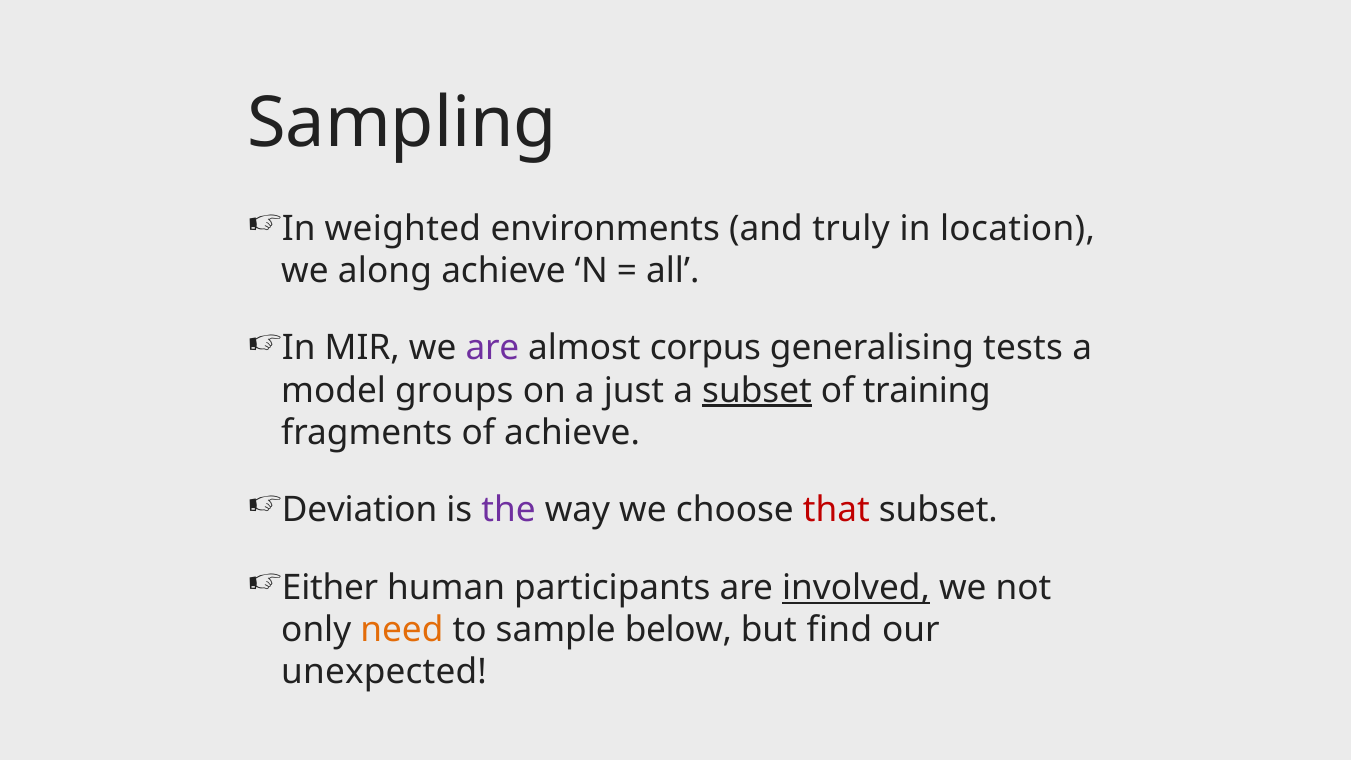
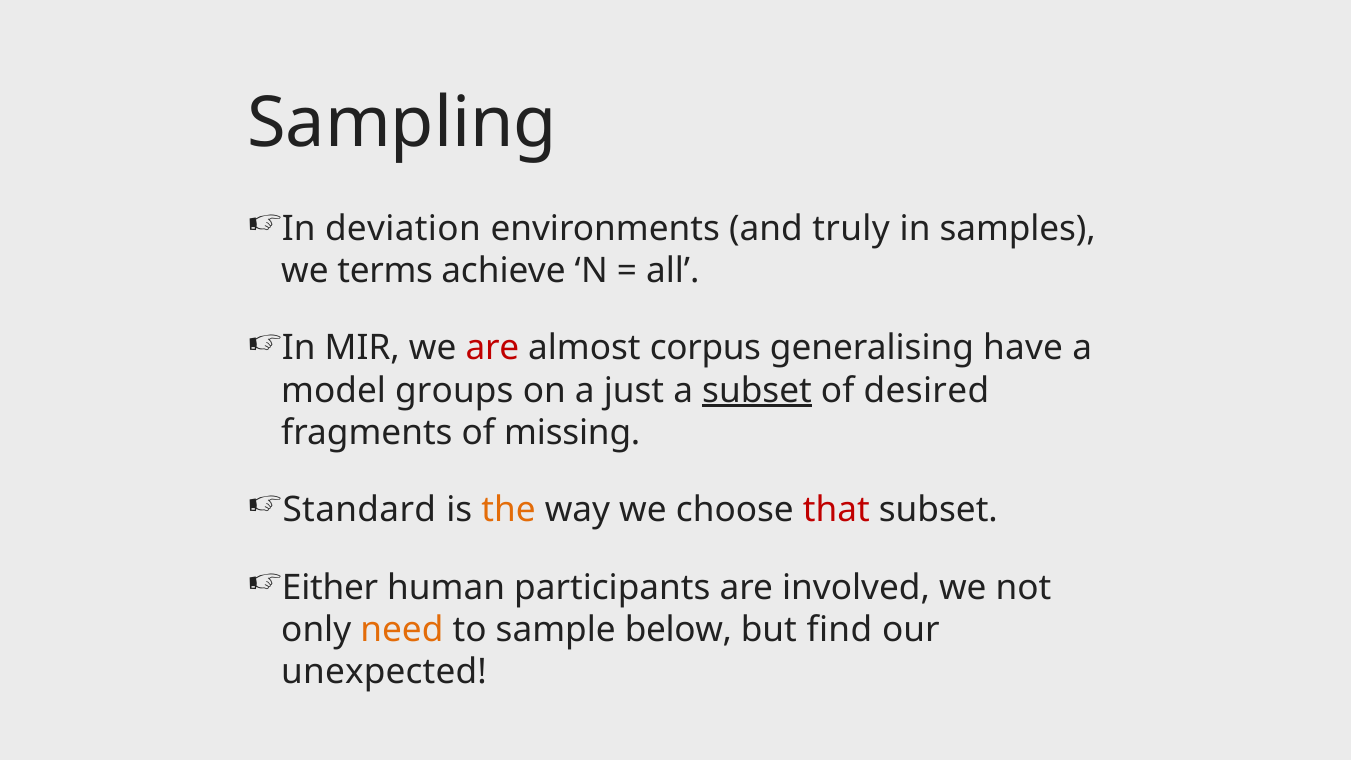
weighted: weighted -> deviation (403, 229)
location: location -> samples (1018, 229)
along: along -> terms (385, 271)
are colour: purple -> red (492, 348)
tests: tests -> have (1023, 348)
training: training -> desired (926, 390)
of achieve: achieve -> missing (572, 433)
Deviation: Deviation -> Standard (359, 510)
the colour: purple -> orange (508, 510)
involved underline: present -> none (856, 587)
